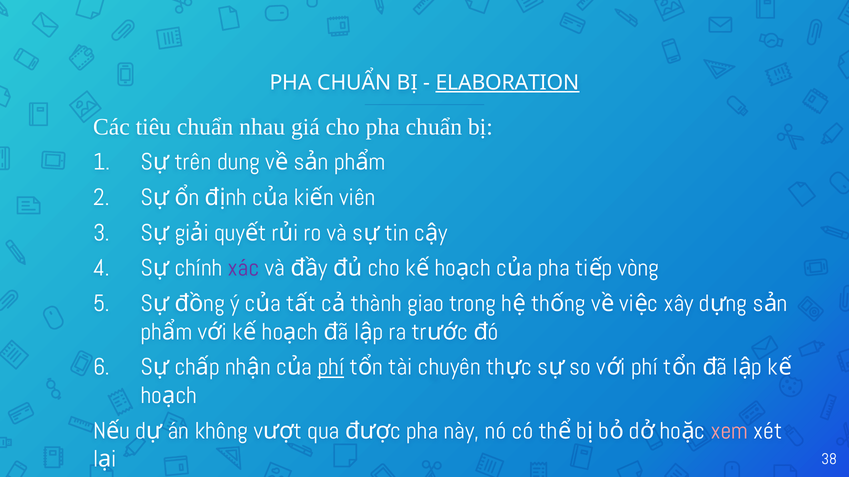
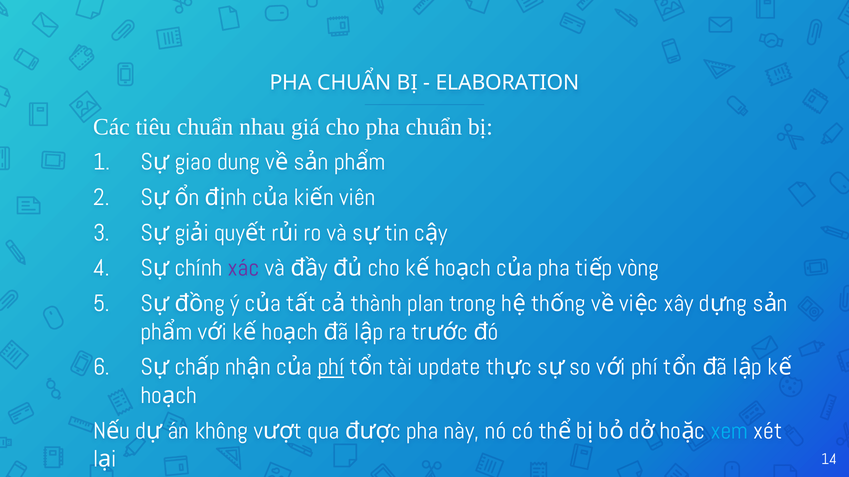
ELABORATION underline: present -> none (508, 83)
trên: trên -> giao (193, 162)
giao: giao -> plan (426, 304)
chuyên: chuyên -> update (449, 368)
xem colour: pink -> light blue (729, 431)
38: 38 -> 14 (829, 460)
